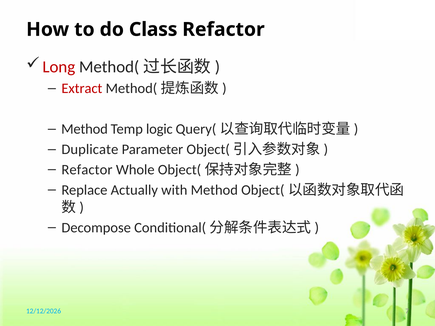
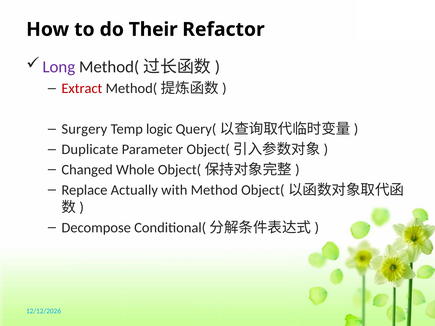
Class: Class -> Their (153, 29)
Long colour: red -> purple (59, 67)
Method: Method -> Surgery (84, 129)
Refactor: Refactor -> Changed (87, 170)
